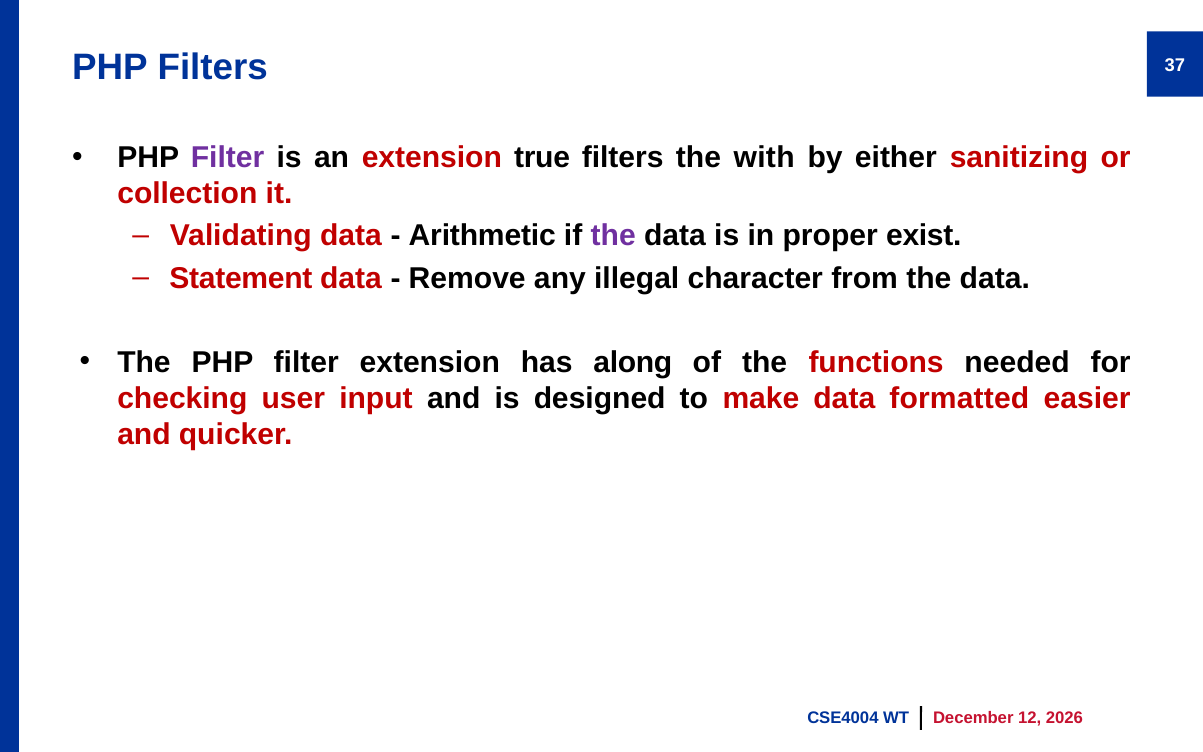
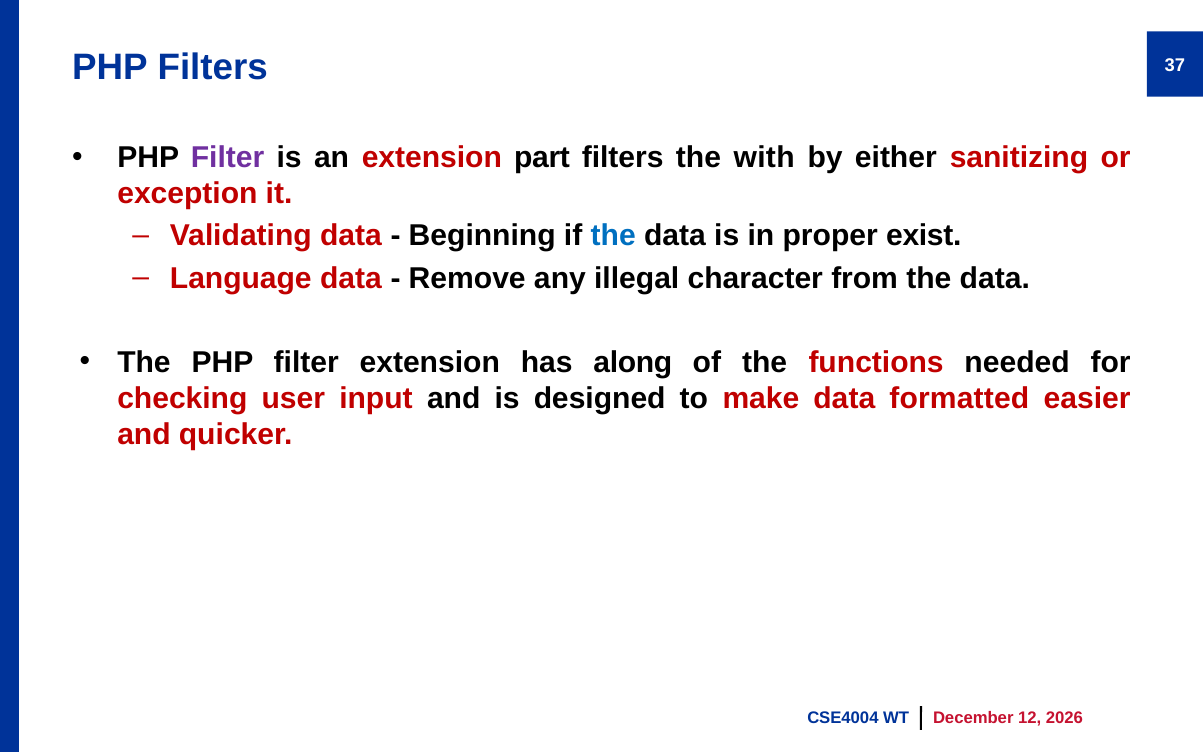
true: true -> part (542, 158)
collection: collection -> exception (187, 194)
Arithmetic: Arithmetic -> Beginning (482, 236)
the colour: purple -> blue (613, 236)
Statement: Statement -> Language (241, 278)
